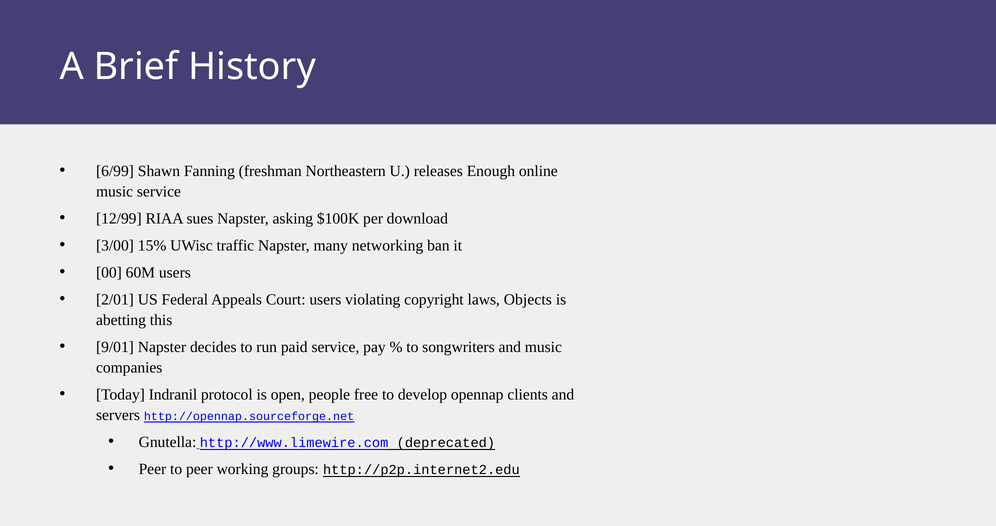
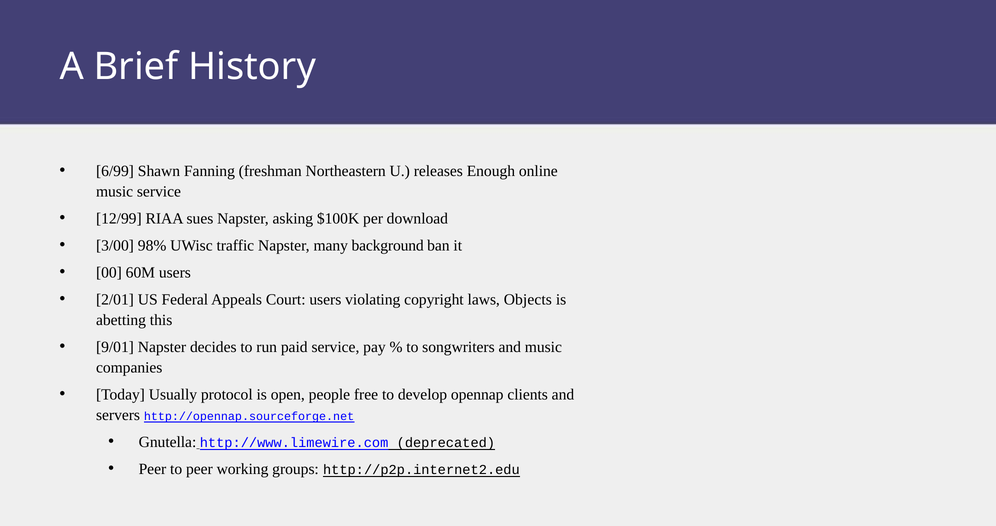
15%: 15% -> 98% (152, 246)
networking: networking -> background (388, 246)
Indranil: Indranil -> Usually (173, 395)
